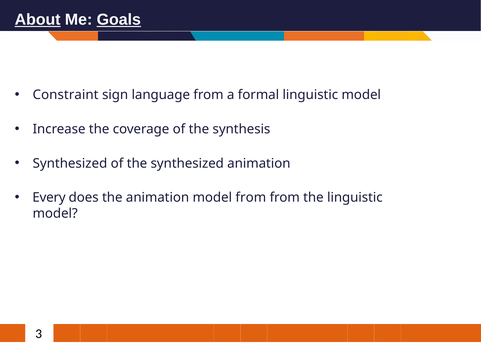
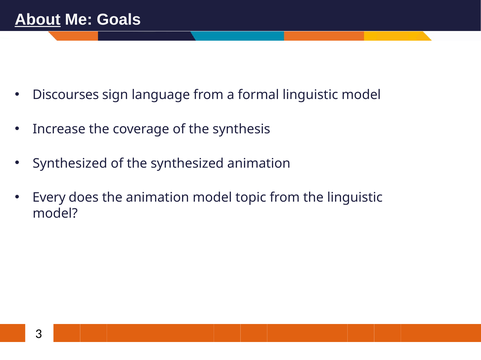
Goals underline: present -> none (119, 20)
Constraint: Constraint -> Discourses (66, 95)
model from: from -> topic (251, 198)
